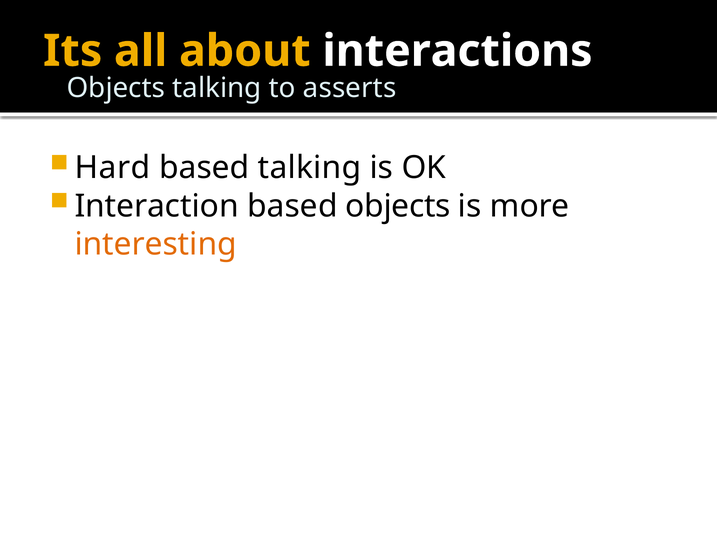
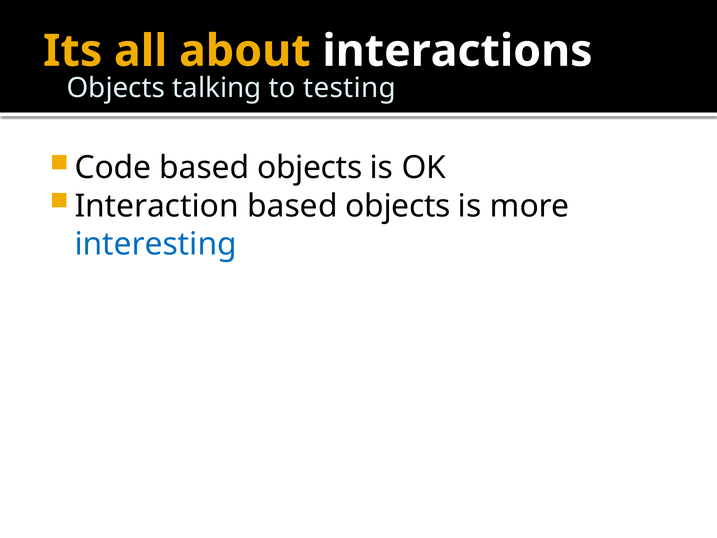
asserts: asserts -> testing (350, 88)
Hard: Hard -> Code (113, 168)
talking: talking -> objects (310, 168)
interesting colour: orange -> blue (156, 244)
